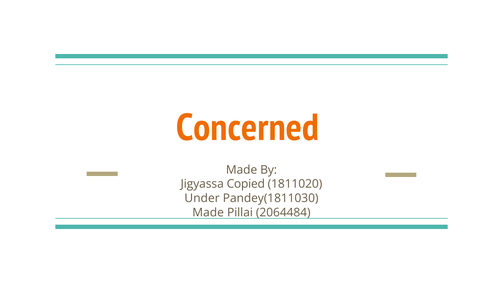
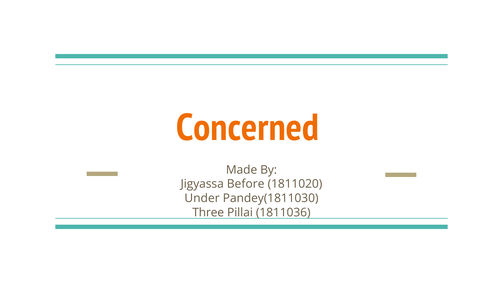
Copied: Copied -> Before (246, 184)
Made: Made -> Three (208, 213)
2064484: 2064484 -> 1811036 (283, 213)
